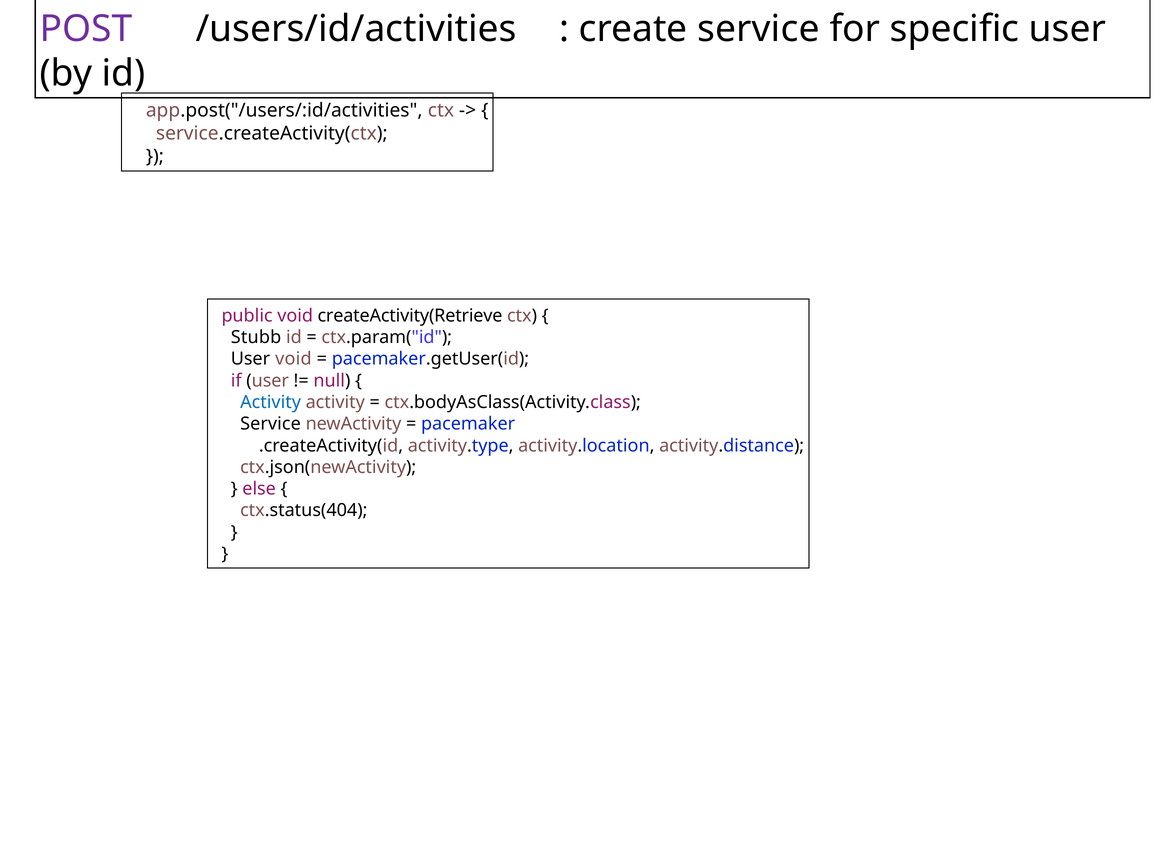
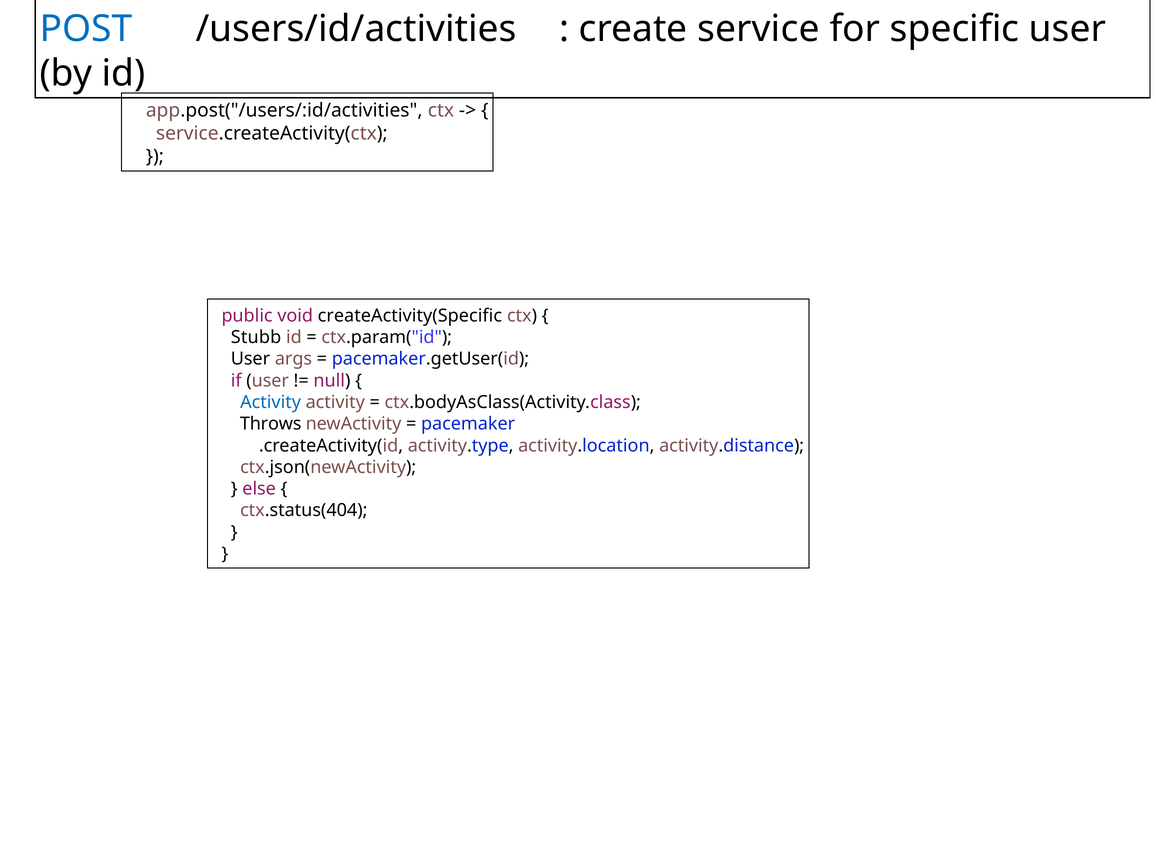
POST colour: purple -> blue (86, 29)
createActivity(Retrieve: createActivity(Retrieve -> createActivity(Specific (410, 316)
User void: void -> args (294, 359)
Service: Service -> Throws (271, 424)
